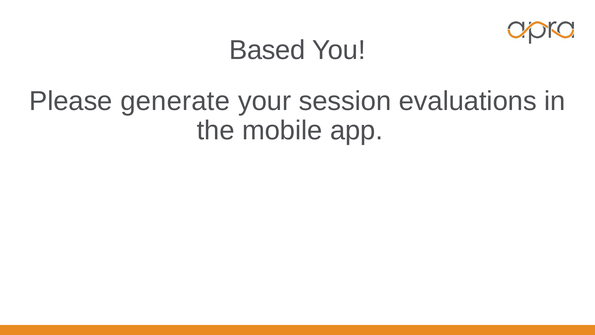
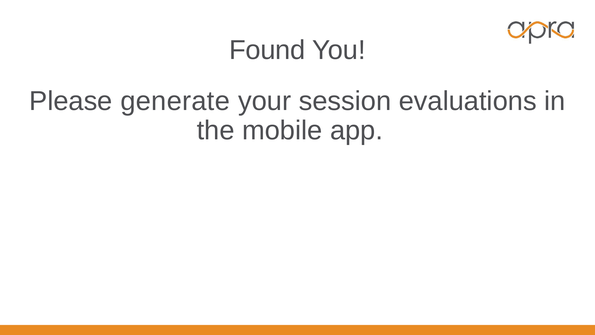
Based: Based -> Found (267, 50)
